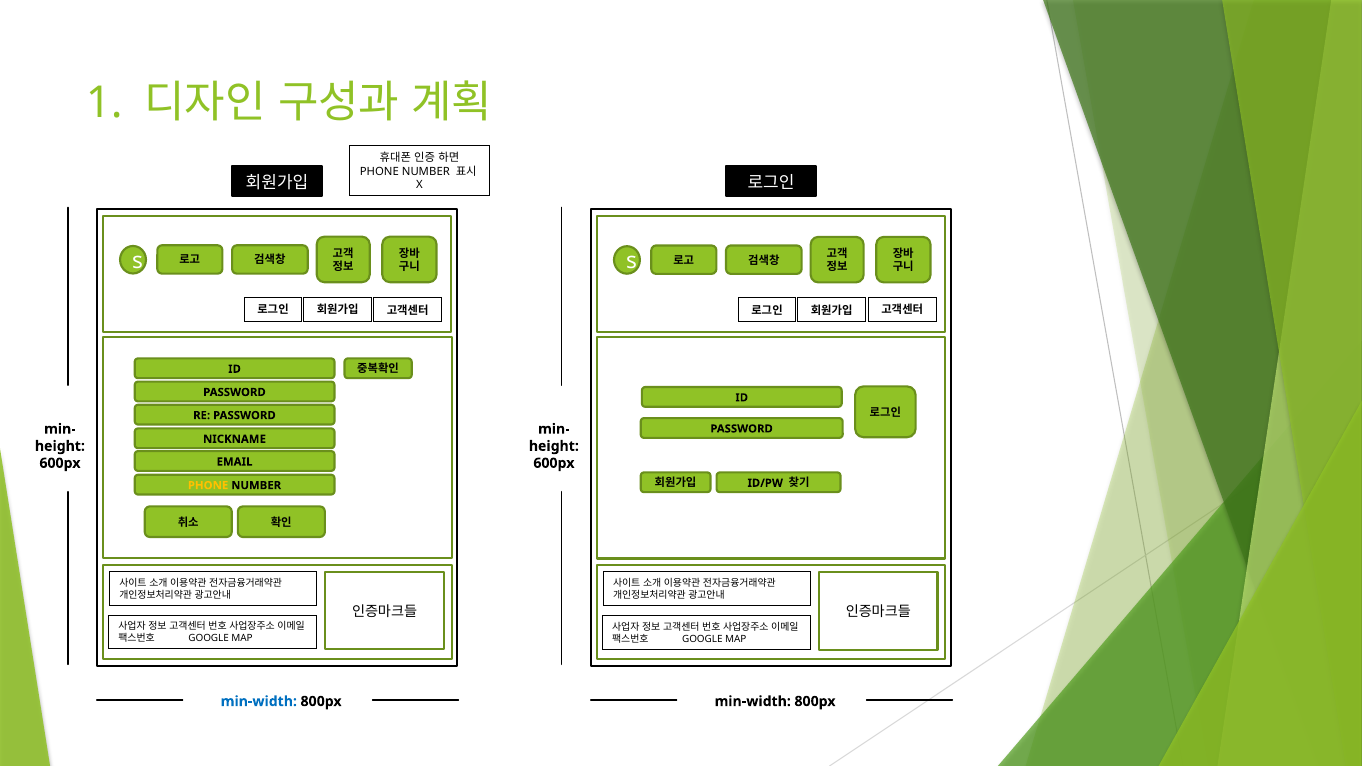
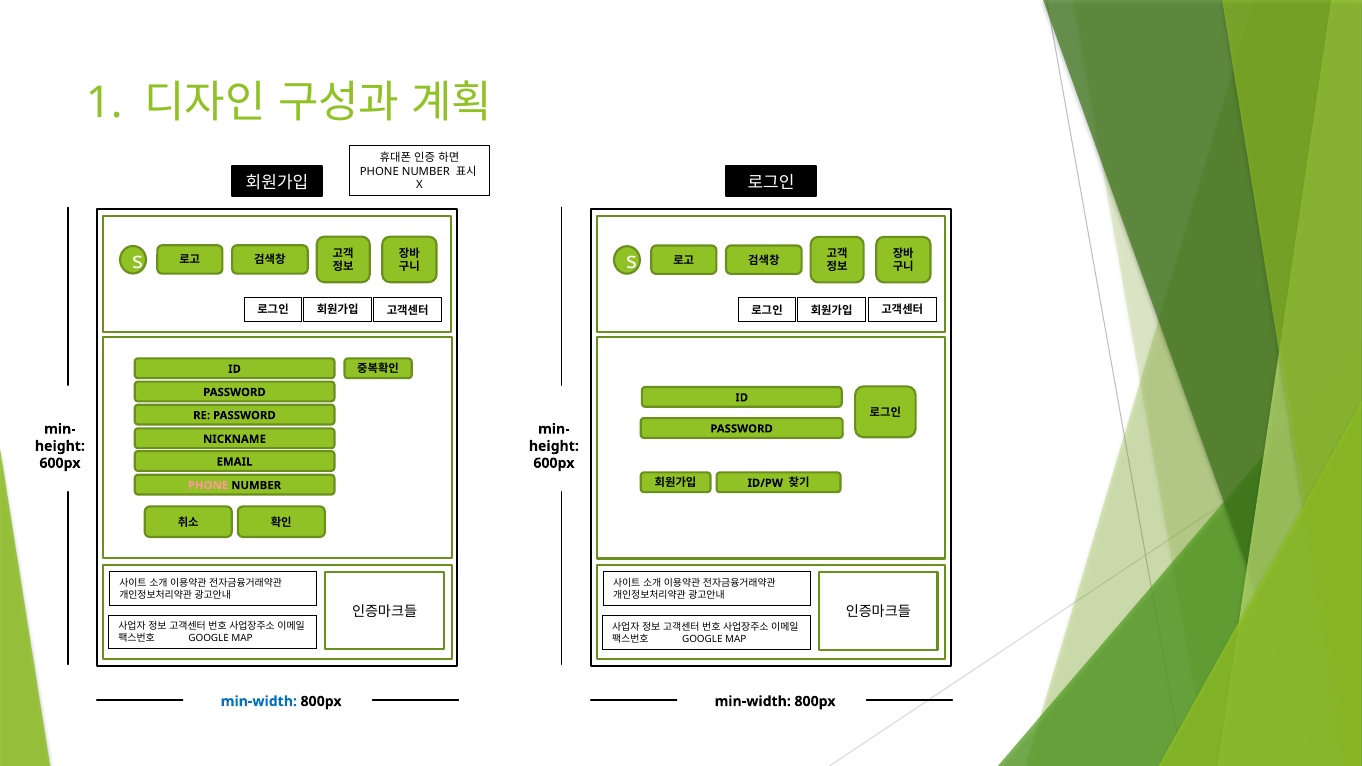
PHONE colour: yellow -> pink (208, 485)
